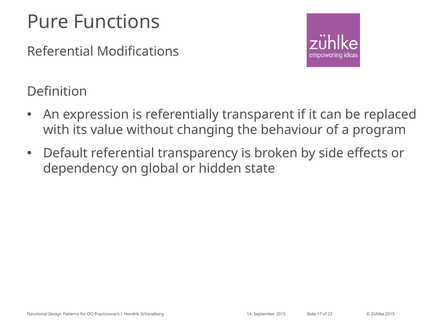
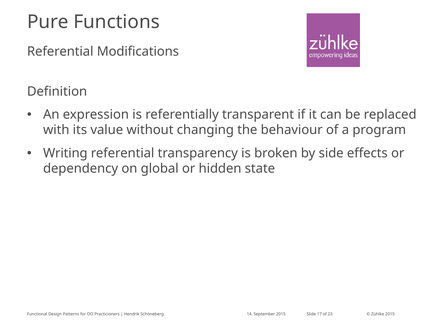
Default: Default -> Writing (65, 153)
